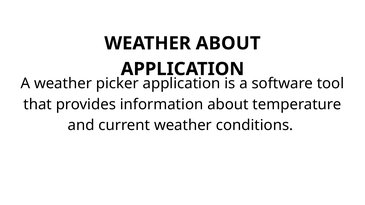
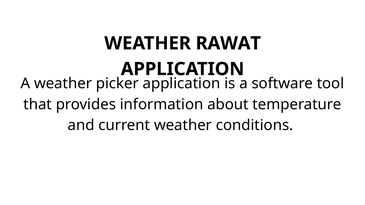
WEATHER ABOUT: ABOUT -> RAWAT (228, 43)
